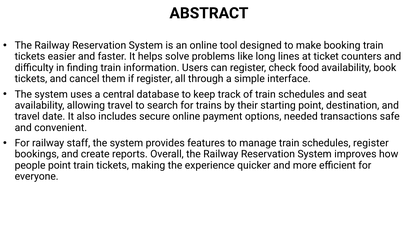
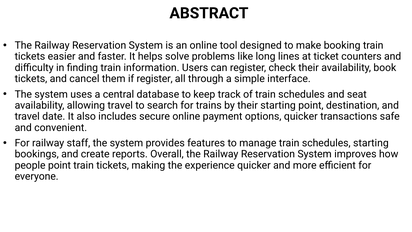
check food: food -> their (309, 68)
options needed: needed -> quicker (301, 116)
schedules register: register -> starting (371, 143)
